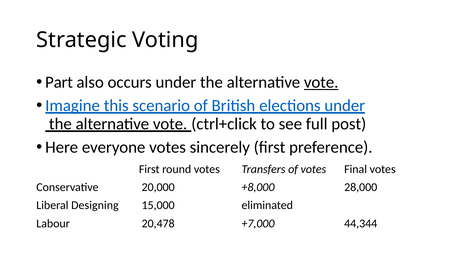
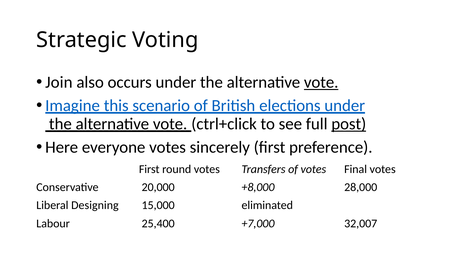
Part: Part -> Join (59, 82)
post underline: none -> present (349, 124)
20,478: 20,478 -> 25,400 (158, 223)
44,344: 44,344 -> 32,007 (361, 223)
